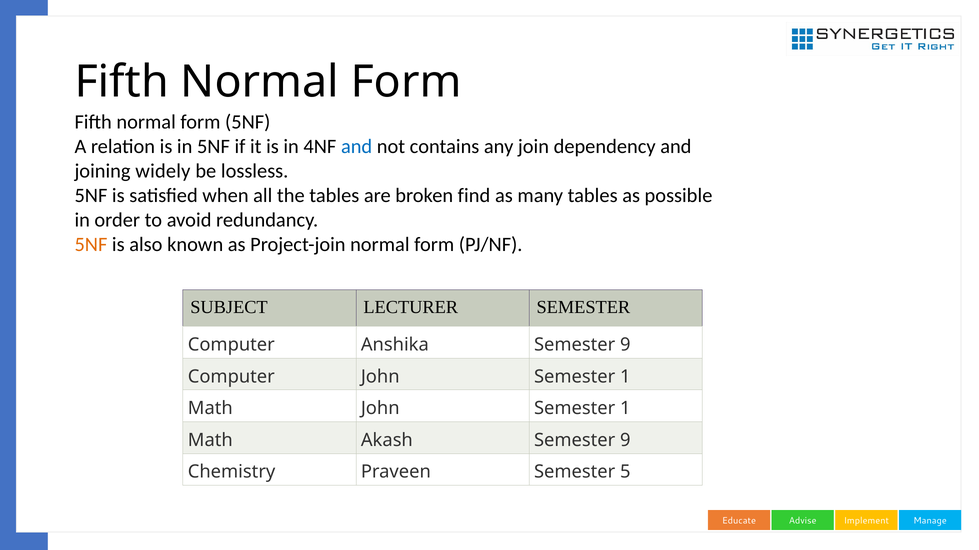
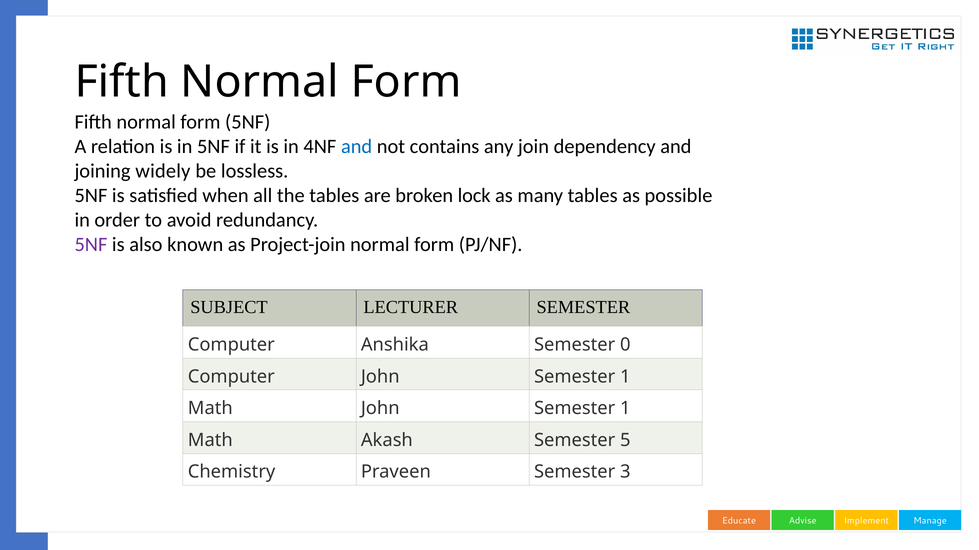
find: find -> lock (474, 196)
5NF colour: orange -> purple (91, 245)
Anshika Semester 9: 9 -> 0 (625, 345)
Akash Semester 9: 9 -> 5 (625, 441)
5: 5 -> 3 (625, 473)
